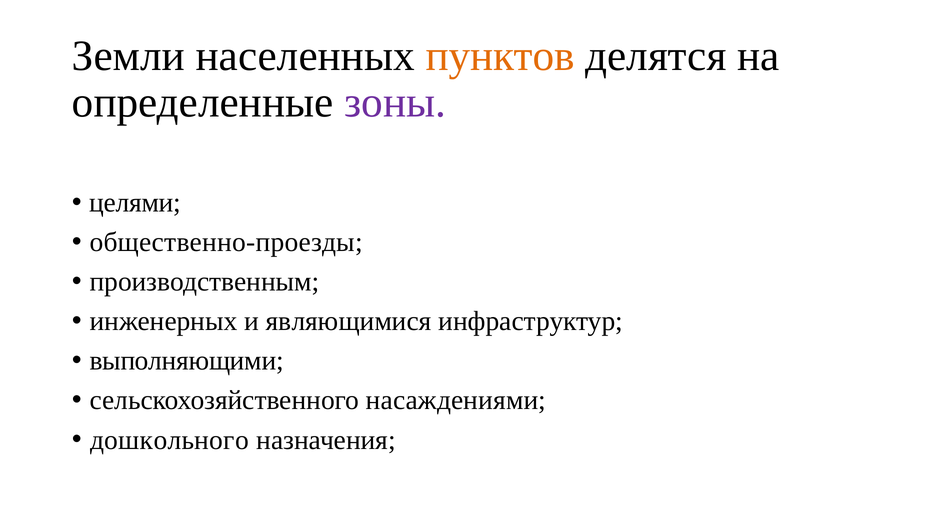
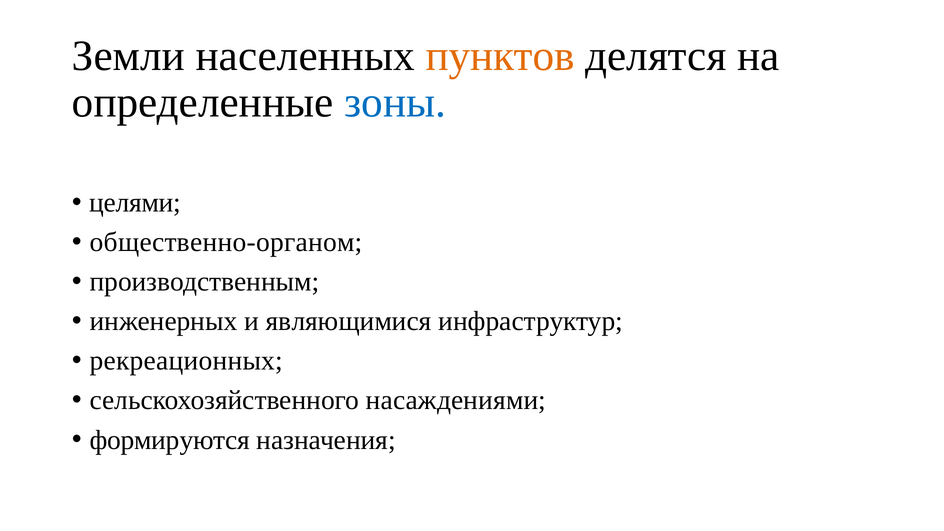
зоны colour: purple -> blue (395, 103)
общественно-проезды: общественно-проезды -> общественно-органом (226, 242)
выполняющими: выполняющими -> рекреационных (186, 361)
дошкольного: дошкольного -> формируются (170, 440)
